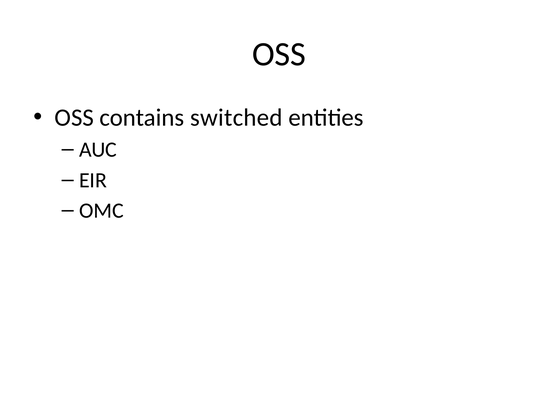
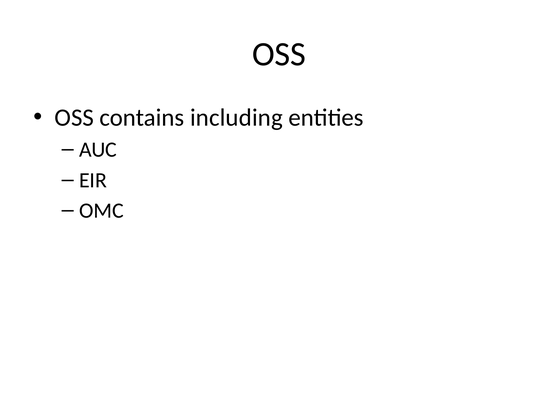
switched: switched -> including (236, 117)
